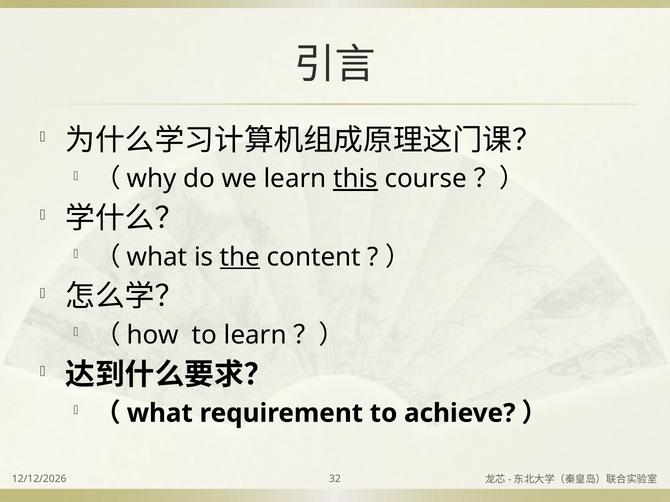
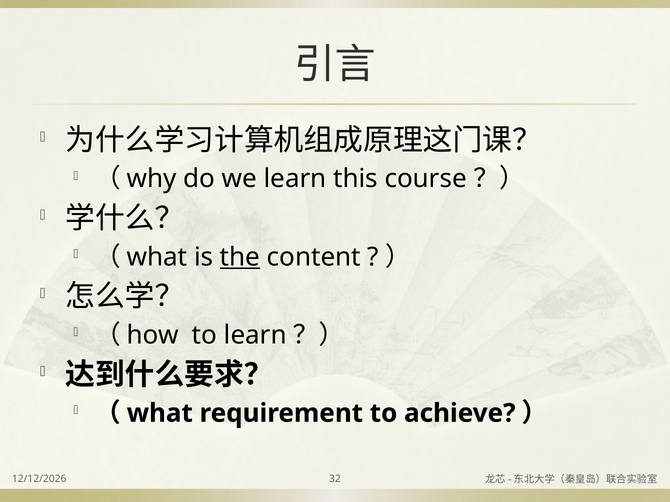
this underline: present -> none (356, 179)
